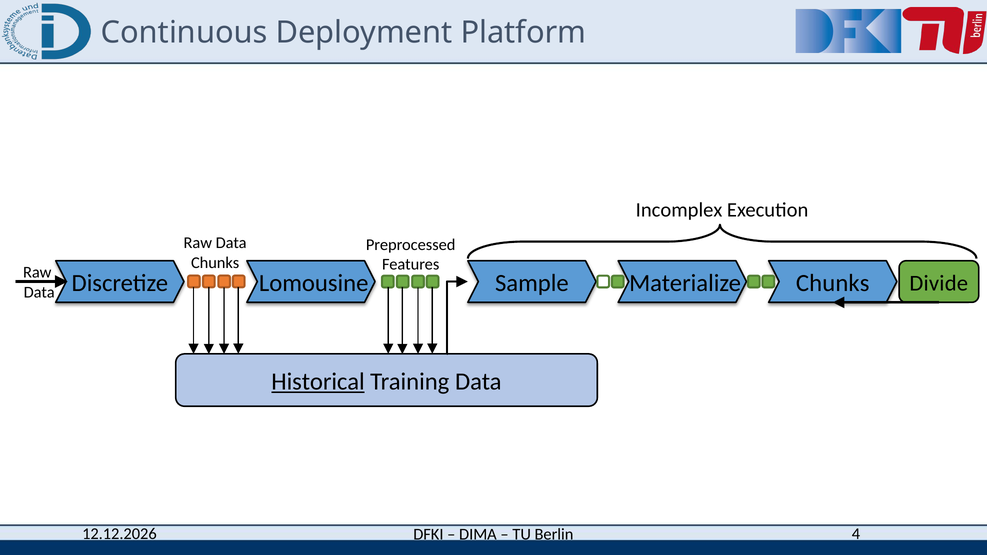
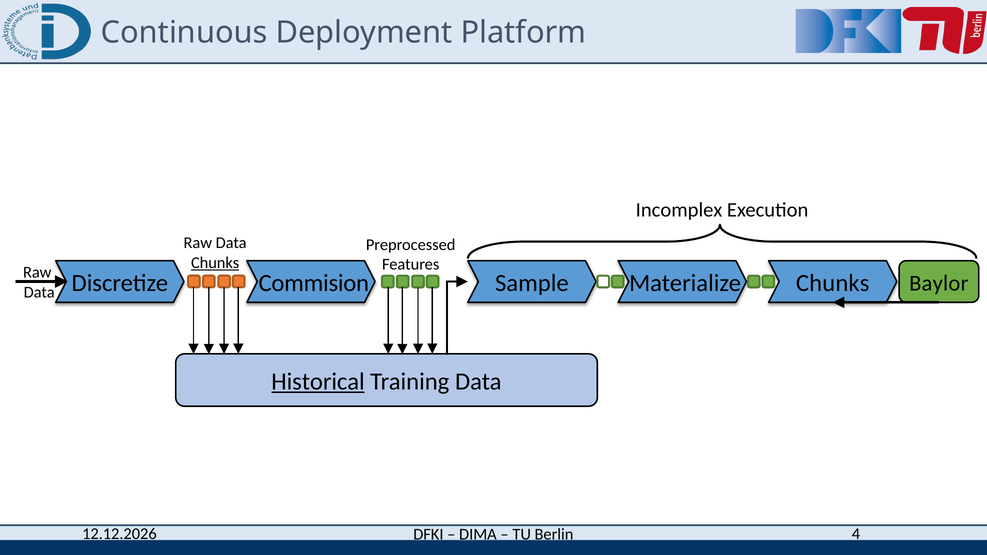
Chunks underline: none -> present (215, 263)
Lomousine: Lomousine -> Commision (314, 283)
Divide: Divide -> Baylor (939, 283)
